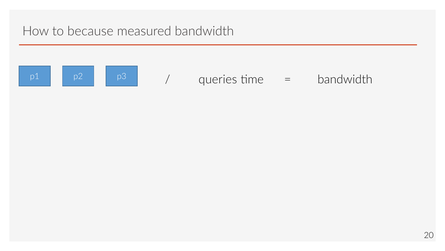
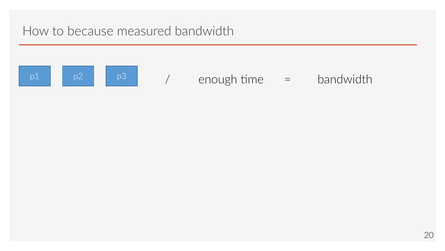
queries: queries -> enough (218, 79)
